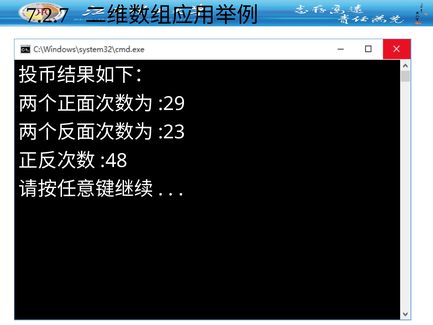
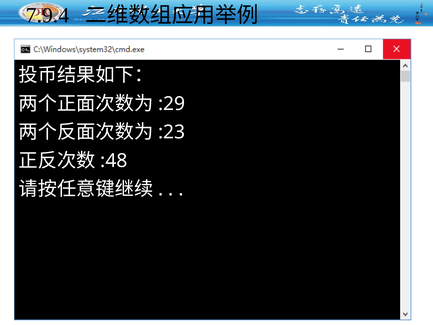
7.2.7: 7.2.7 -> 7.9.4 (48, 15)
